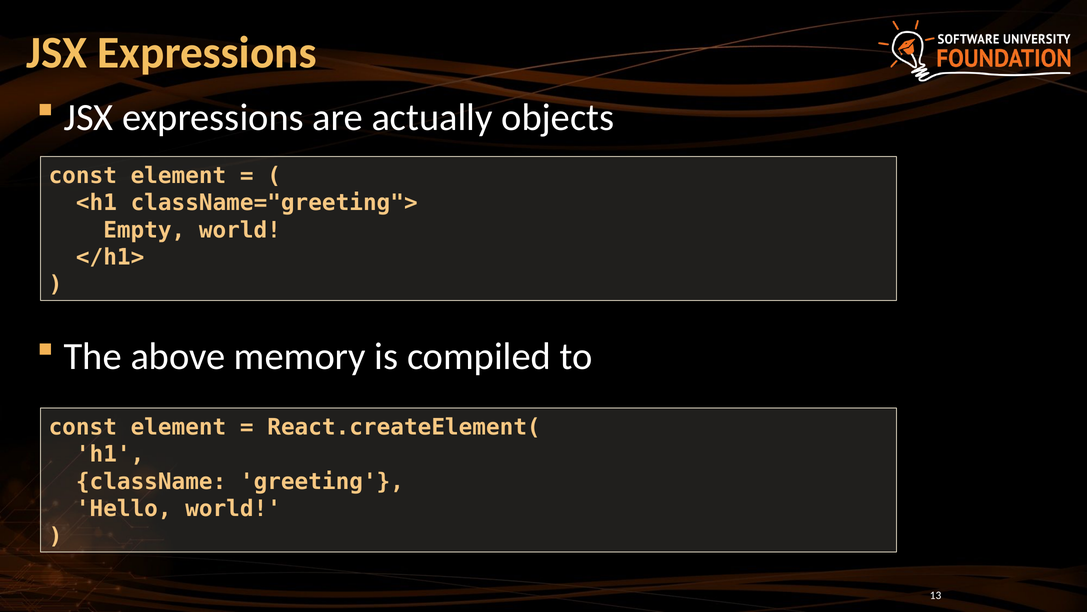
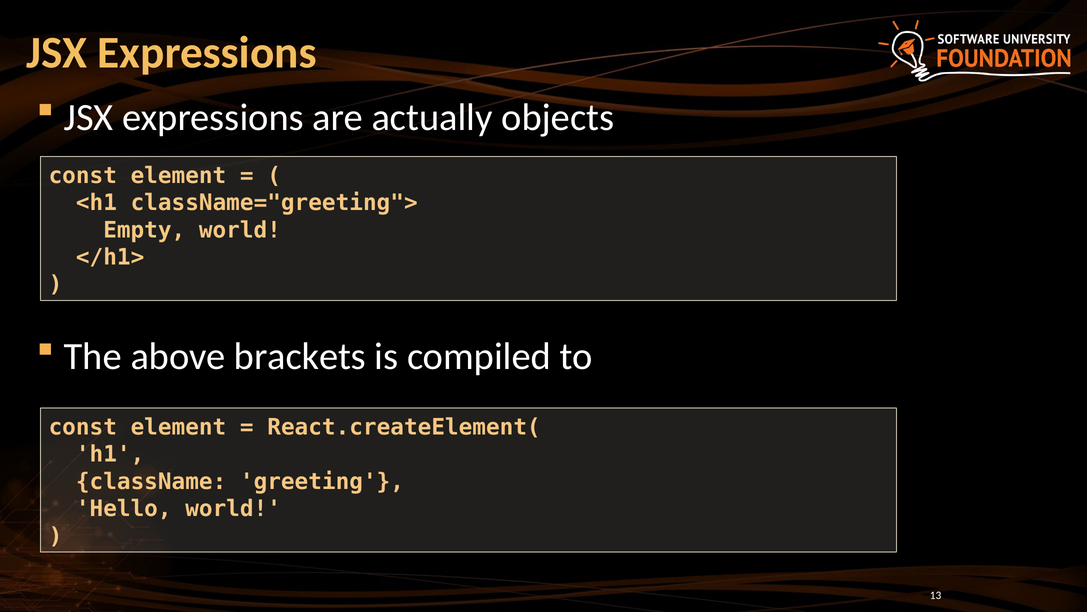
memory: memory -> brackets (300, 356)
